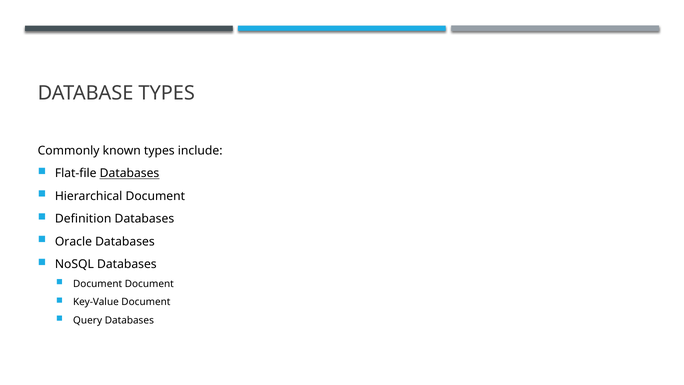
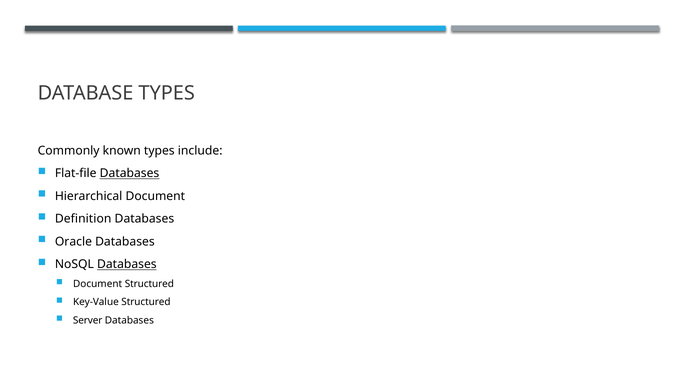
Databases underline: none -> present (127, 264)
Document Document: Document -> Structured (149, 284)
Key-Value Document: Document -> Structured (146, 302)
Query: Query -> Server (88, 320)
